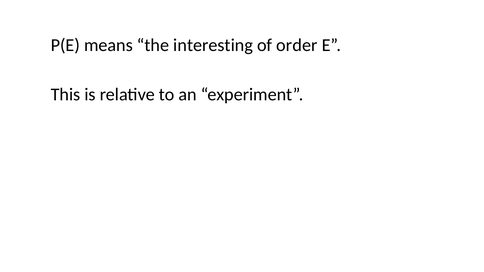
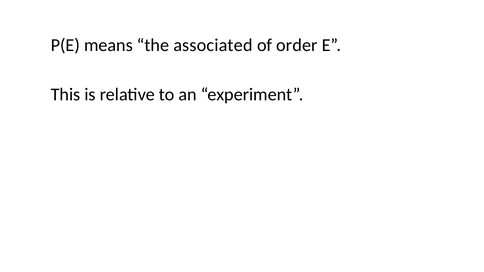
interesting: interesting -> associated (213, 45)
